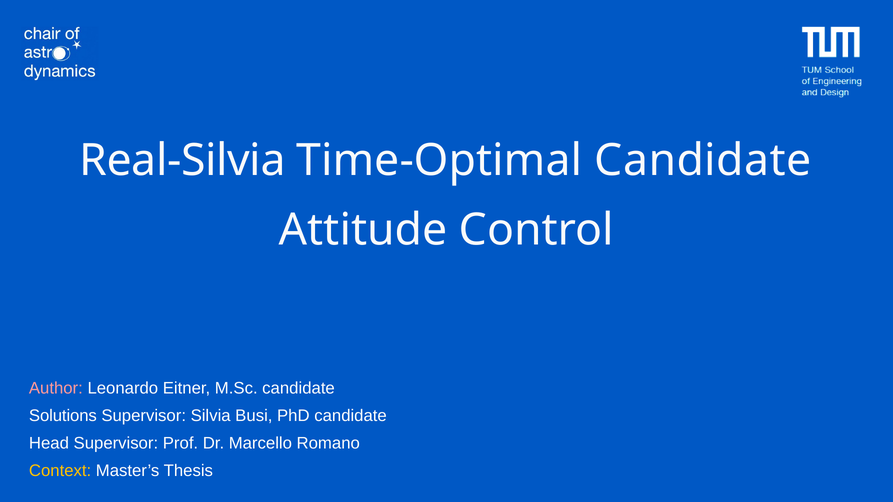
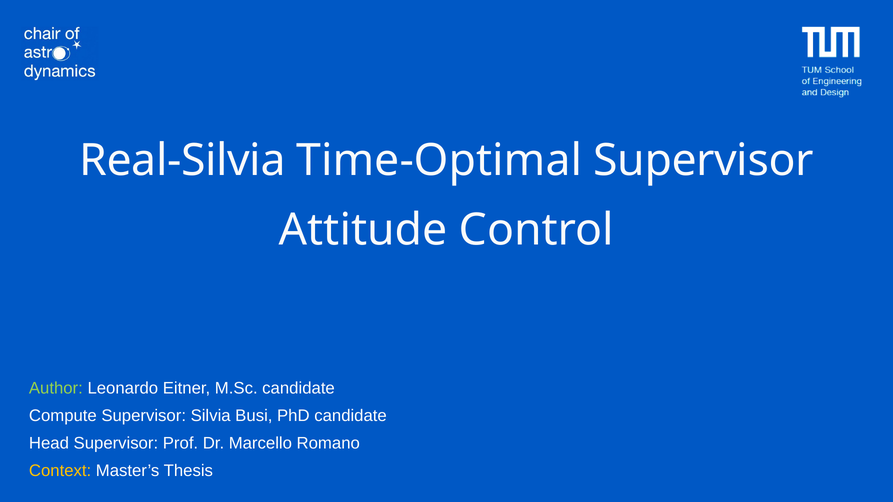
Time-Optimal Candidate: Candidate -> Supervisor (703, 160)
Author colour: pink -> light green (56, 389)
Solutions: Solutions -> Compute (63, 416)
